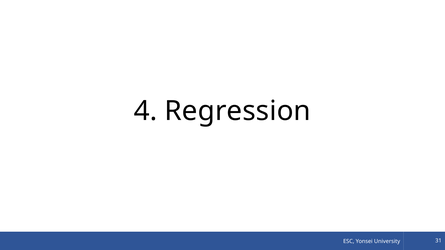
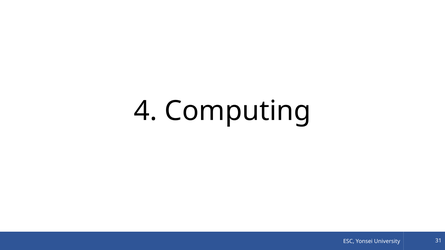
Regression: Regression -> Computing (238, 111)
